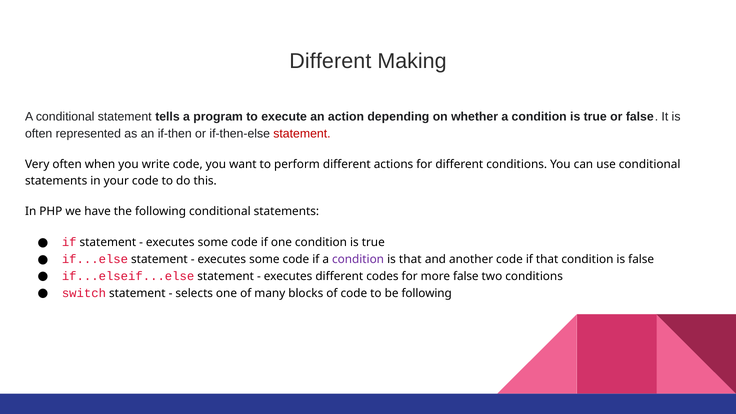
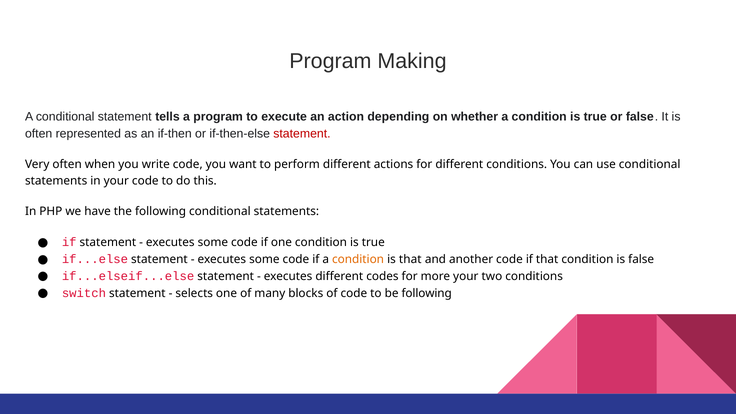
Different: Different -> Program (330, 61)
condition colour: purple -> orange (358, 259)
more false: false -> your (466, 276)
